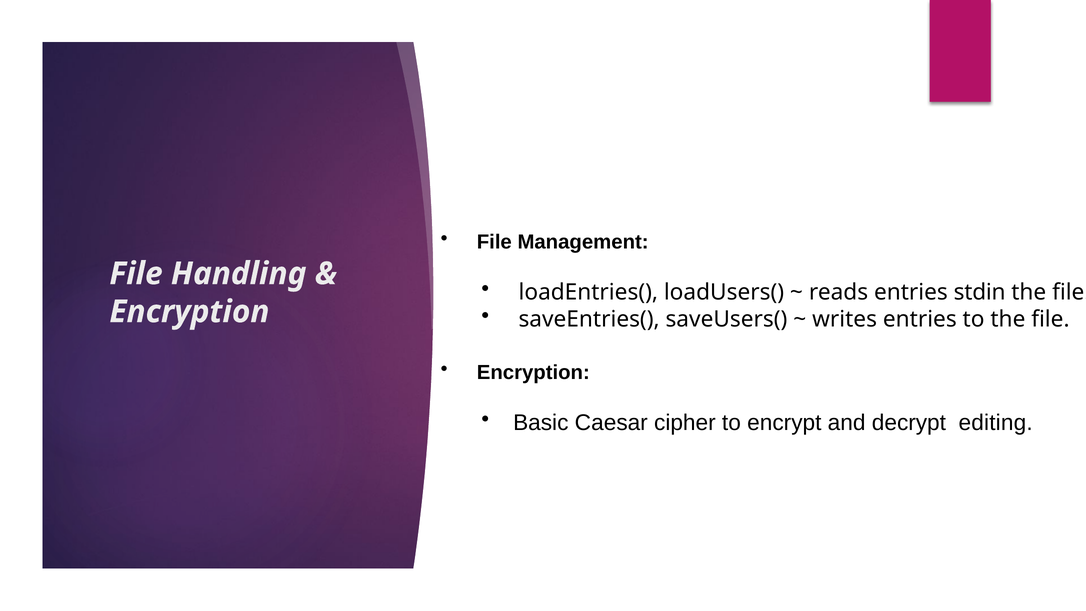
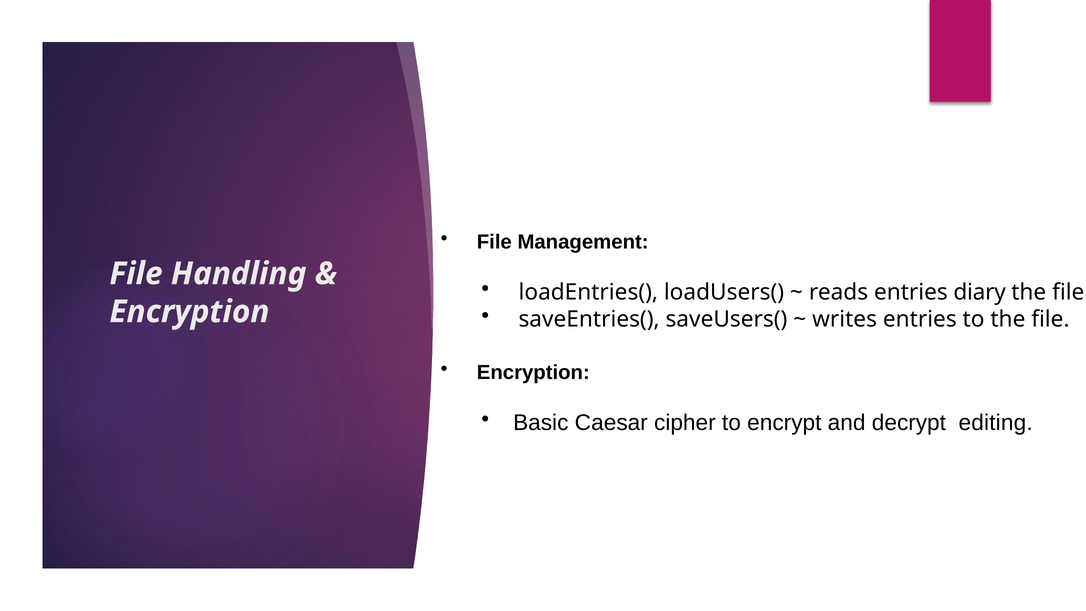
stdin: stdin -> diary (980, 292)
